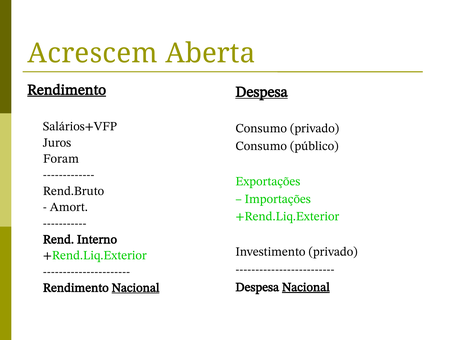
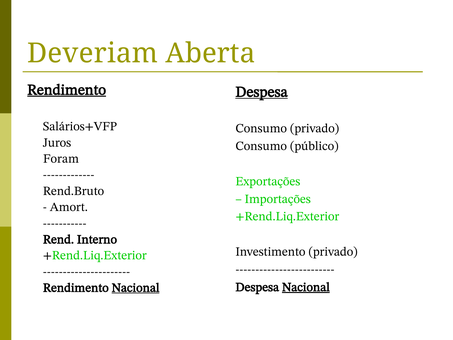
Acrescem: Acrescem -> Deveriam (93, 53)
